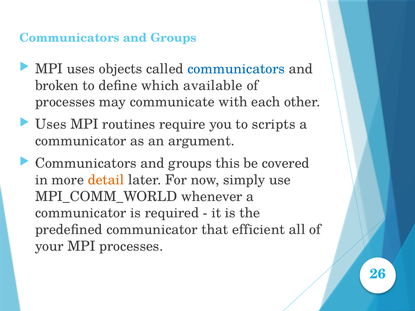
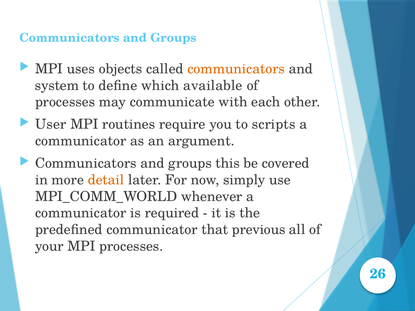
communicators colour: blue -> orange (236, 69)
broken: broken -> system (57, 86)
Uses: Uses -> User (51, 124)
efficient: efficient -> previous (259, 230)
